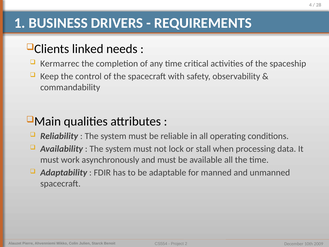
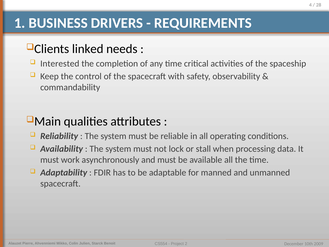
Kermarrec: Kermarrec -> Interested (60, 63)
